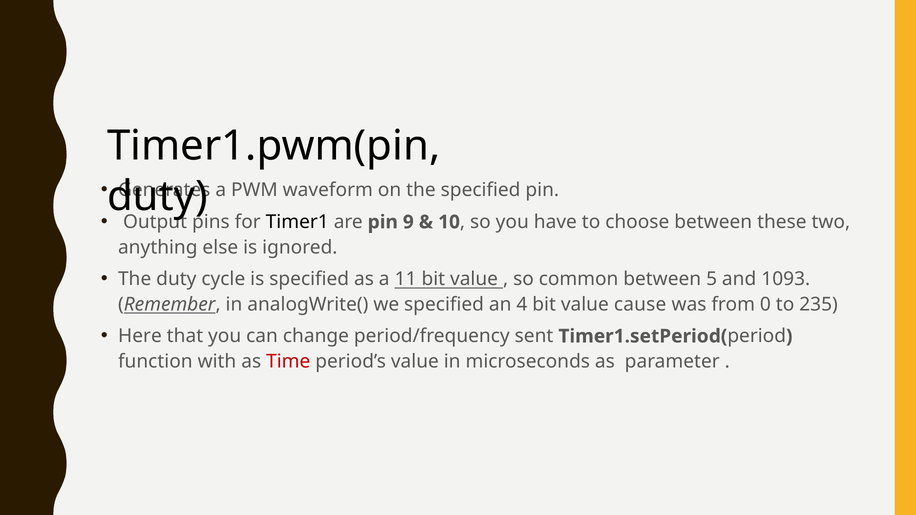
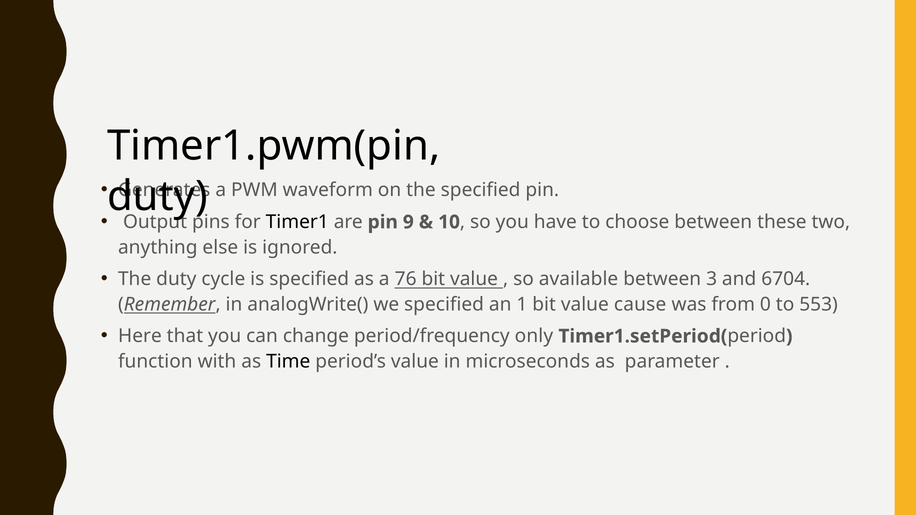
11: 11 -> 76 (406, 279)
common: common -> available (579, 279)
5: 5 -> 3 (712, 279)
1093: 1093 -> 6704 (786, 279)
4: 4 -> 1 (522, 304)
235: 235 -> 553 (819, 304)
sent: sent -> only (534, 336)
Time colour: red -> black (288, 362)
